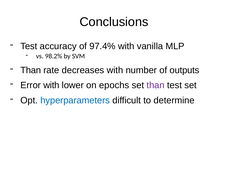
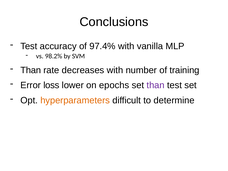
outputs: outputs -> training (184, 70)
Error with: with -> loss (51, 85)
hyperparameters colour: blue -> orange (75, 100)
